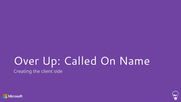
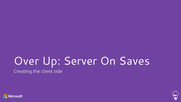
Called: Called -> Server (80, 61)
Name: Name -> Saves (134, 61)
